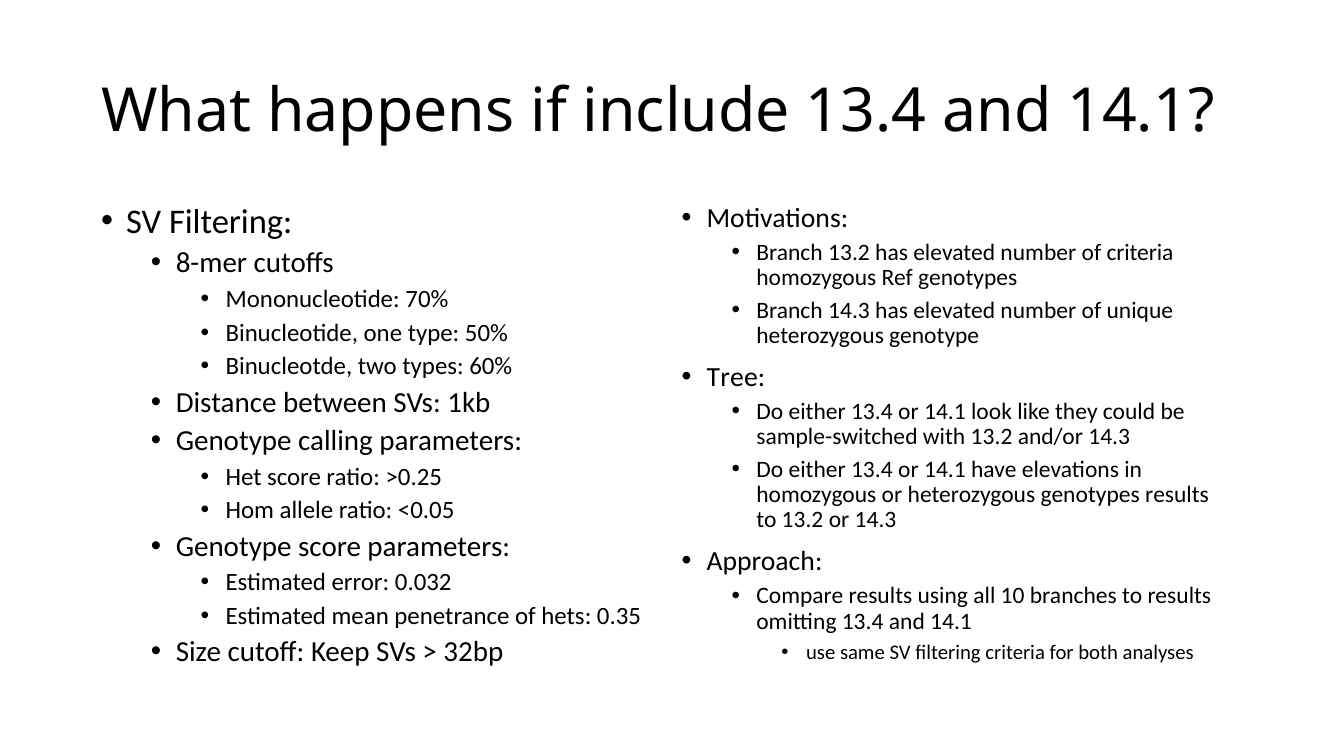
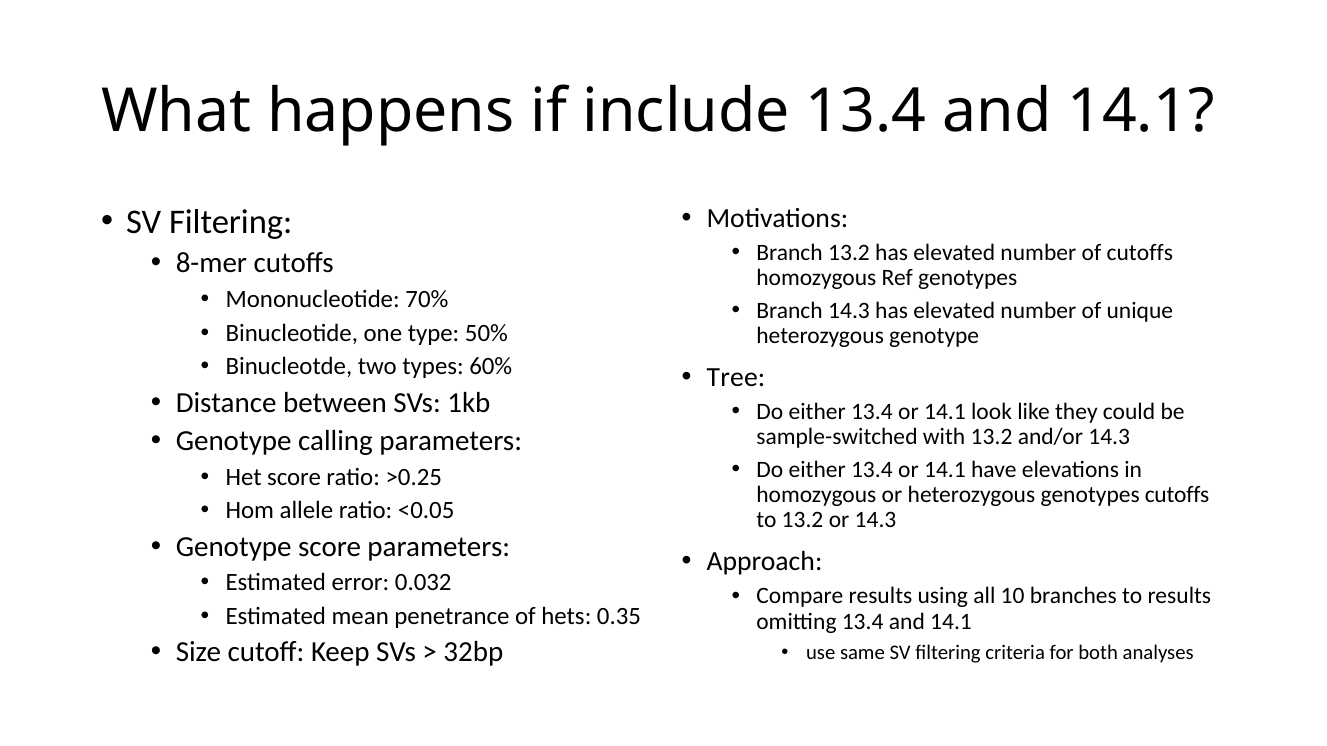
of criteria: criteria -> cutoffs (1140, 253)
genotypes results: results -> cutoffs (1177, 495)
